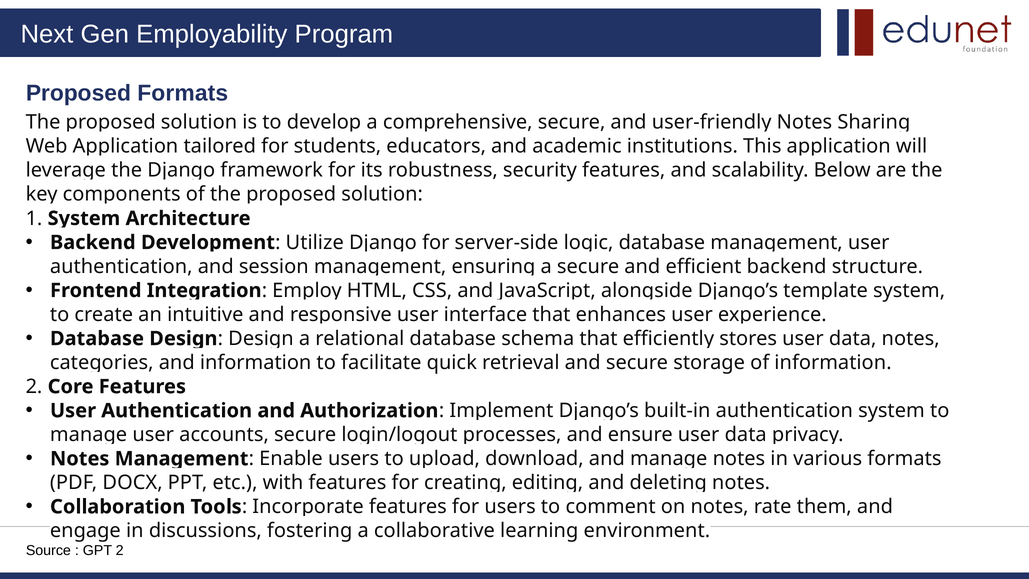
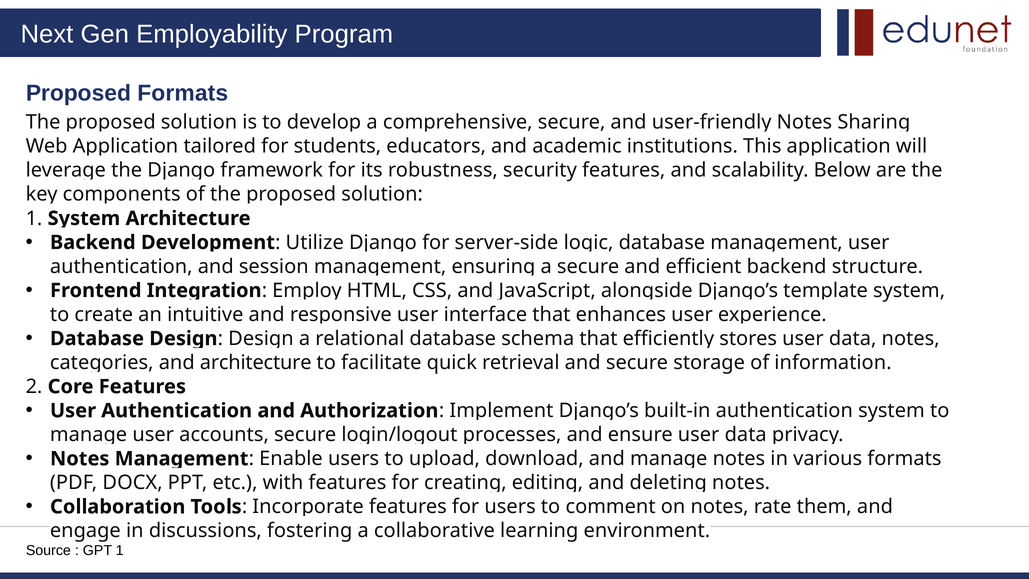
information: information -> architecture (256, 362)
GPT 2: 2 -> 1 (120, 550)
